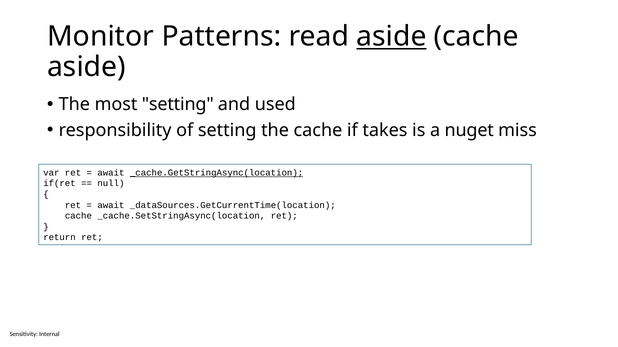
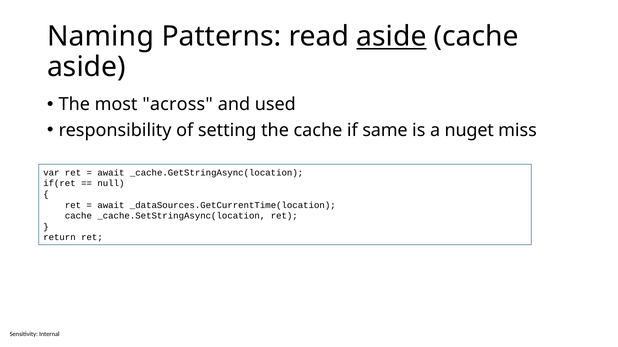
Monitor: Monitor -> Naming (101, 37)
most setting: setting -> across (178, 104)
takes: takes -> same (385, 130)
_cache.GetStringAsync(location underline: present -> none (217, 173)
